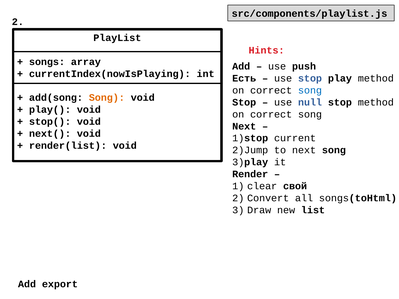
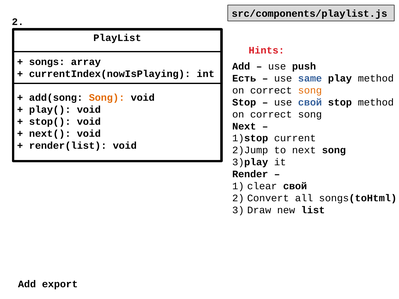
use stop: stop -> same (310, 78)
song colour: blue -> orange (310, 90)
use null: null -> свой (310, 102)
